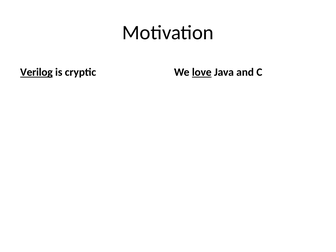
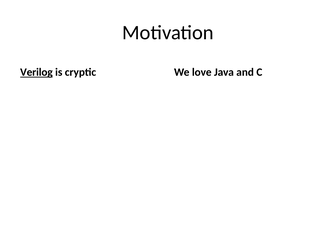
love underline: present -> none (202, 72)
